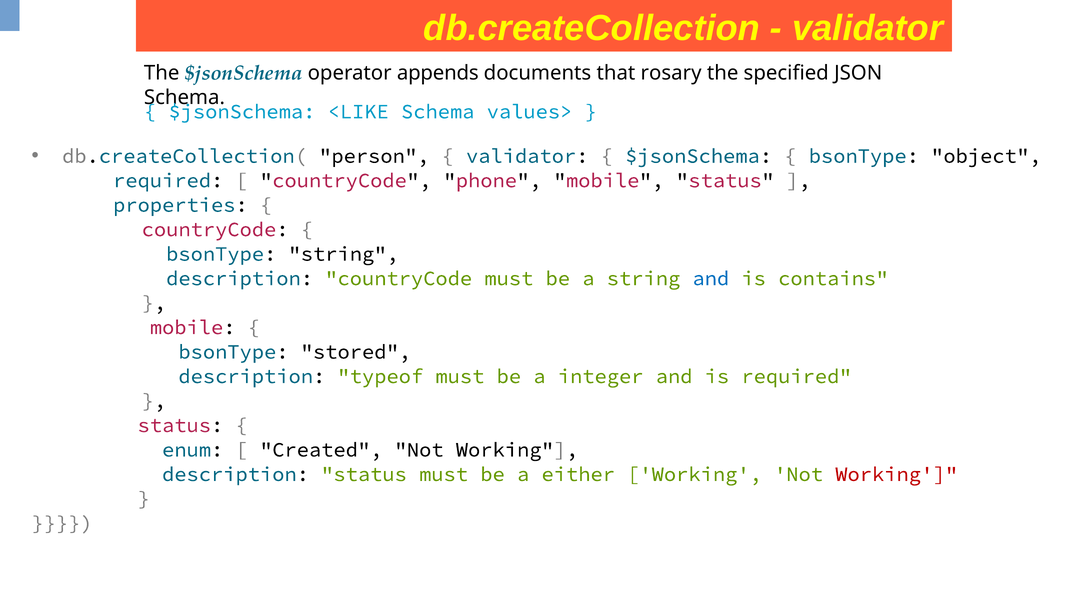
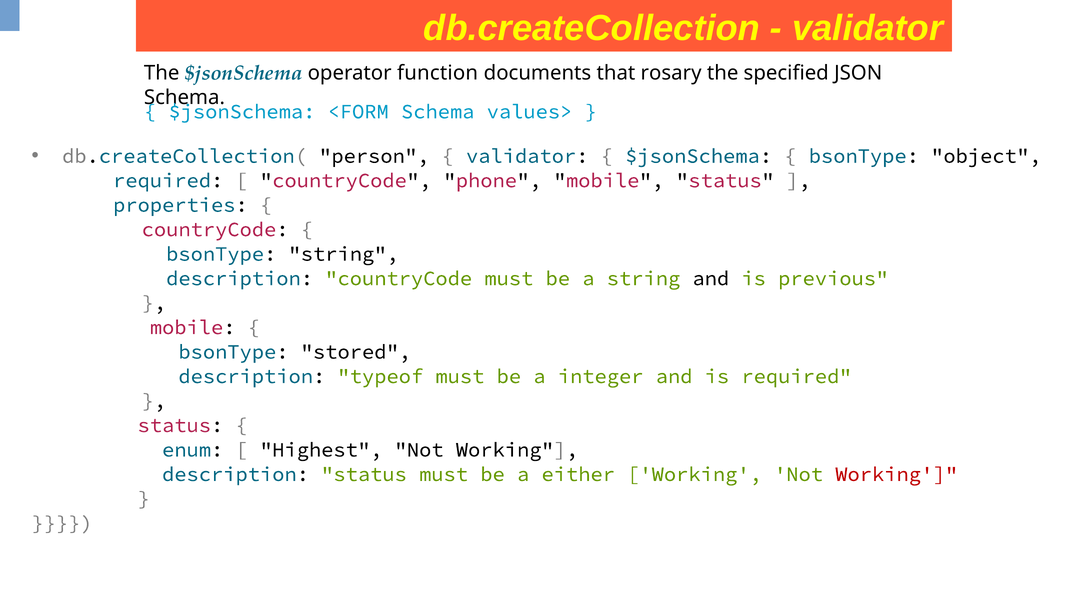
appends: appends -> function (438, 73)
<LIKE: <LIKE -> <FORM (358, 112)
and colour: blue -> black (711, 278)
contains: contains -> previous (833, 278)
Created: Created -> Highest (321, 450)
